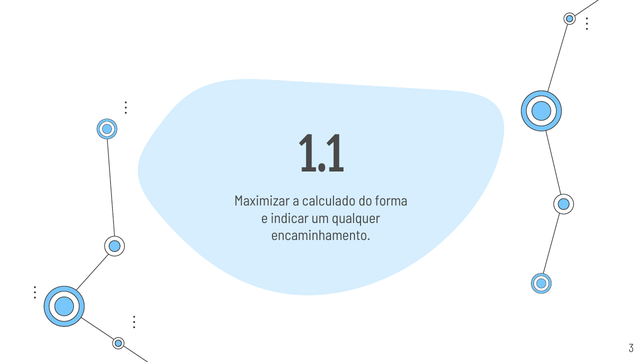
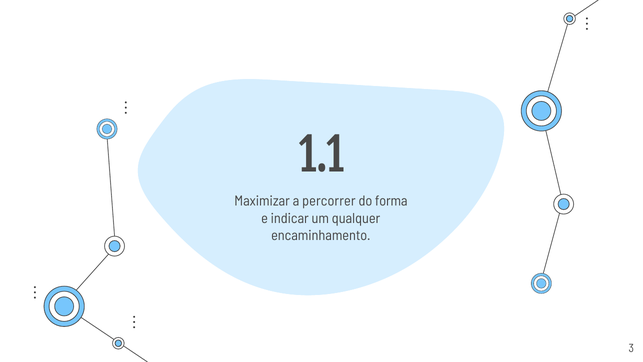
calculado: calculado -> percorrer (329, 201)
